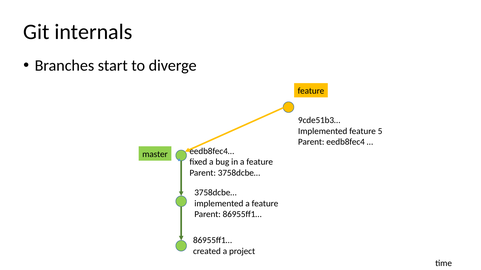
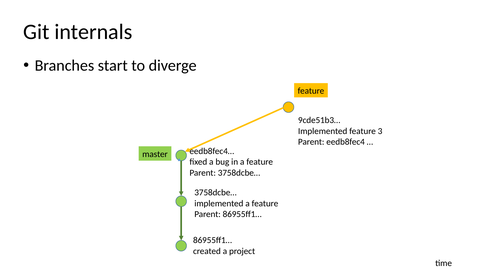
5: 5 -> 3 (380, 131)
